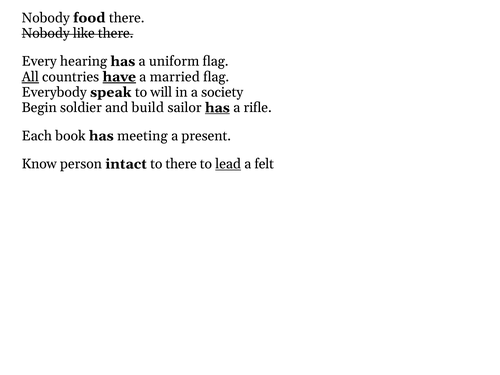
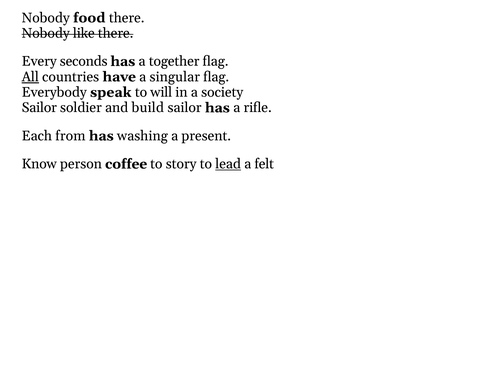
hearing: hearing -> seconds (84, 61)
uniform: uniform -> together (174, 61)
have underline: present -> none (119, 77)
married: married -> singular (175, 77)
Begin: Begin -> Sailor (39, 108)
has underline: present -> none (217, 108)
book: book -> from (70, 136)
meeting: meeting -> washing (142, 136)
intact: intact -> coffee (126, 164)
to there: there -> story (181, 164)
